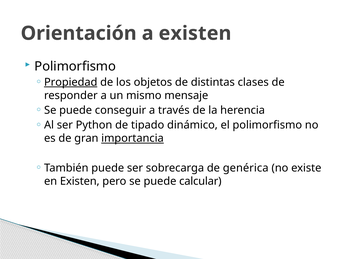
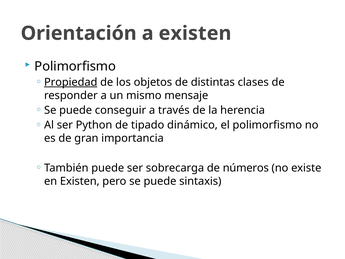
importancia underline: present -> none (133, 138)
genérica: genérica -> números (246, 168)
calcular: calcular -> sintaxis (200, 181)
